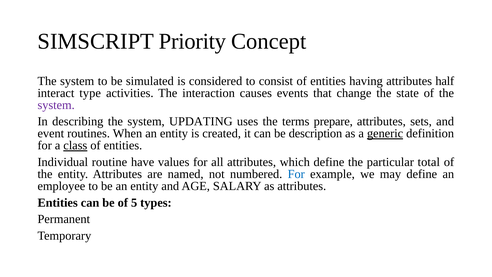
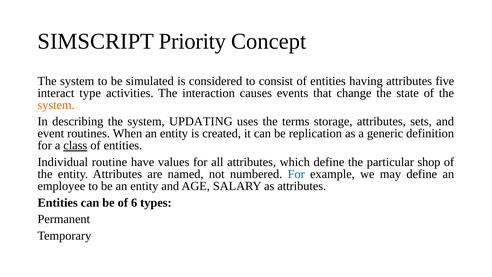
half: half -> five (445, 81)
system colour: purple -> orange (56, 105)
prepare: prepare -> storage (333, 121)
description: description -> replication (315, 133)
generic underline: present -> none (385, 133)
total: total -> shop (429, 162)
5: 5 -> 6 (134, 202)
